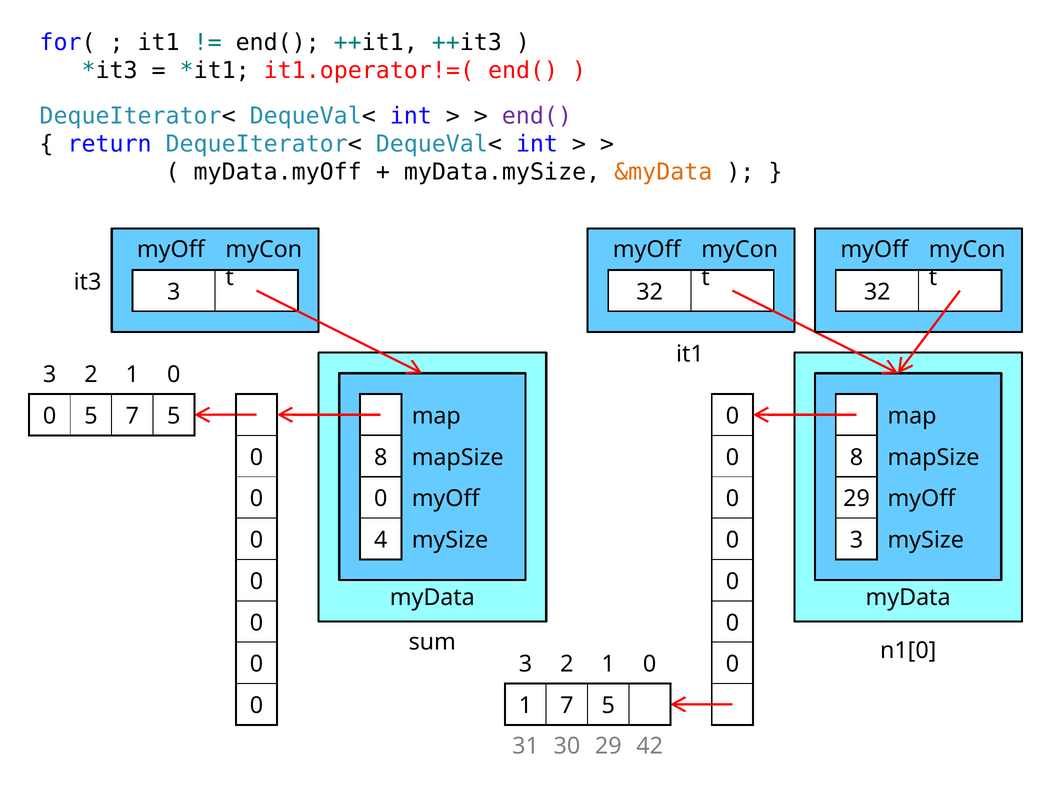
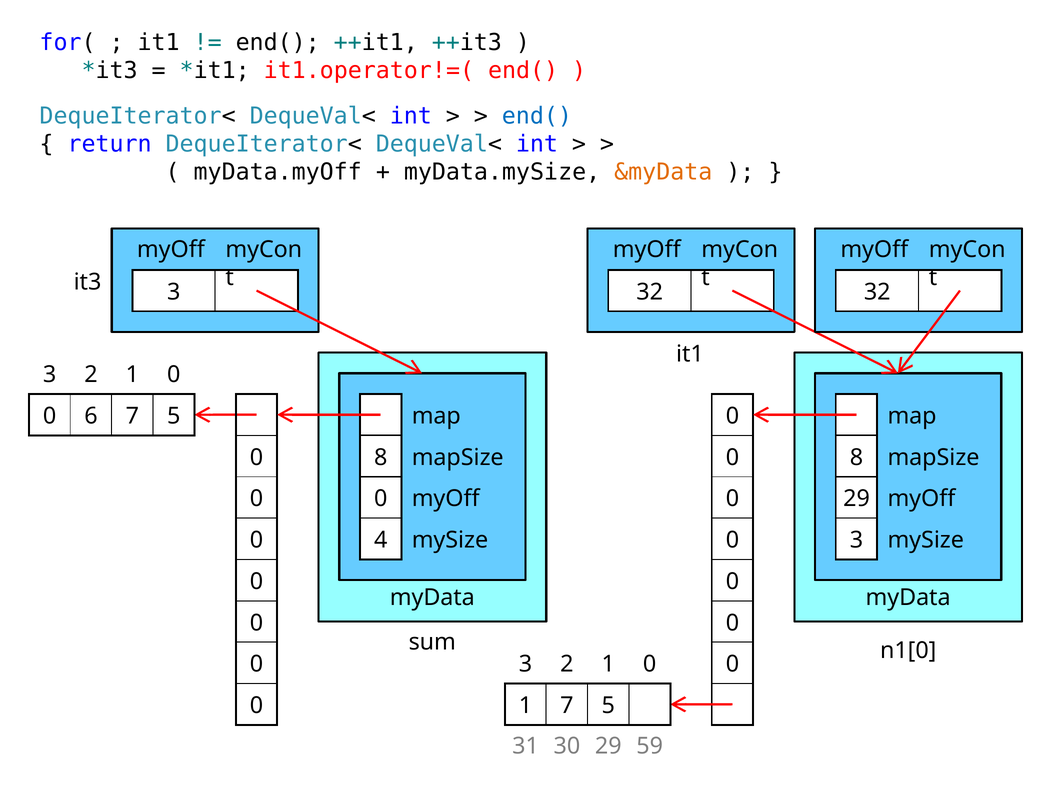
end( colour: purple -> blue (537, 116)
0 5: 5 -> 6 (91, 416)
42: 42 -> 59 (650, 746)
